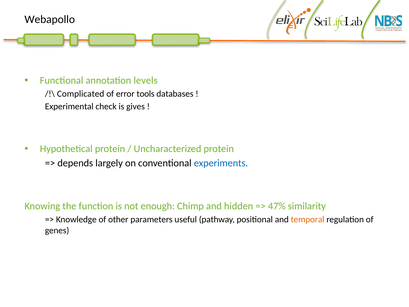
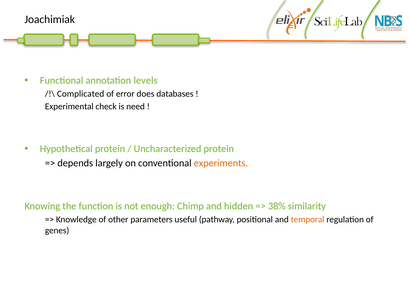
Webapollo: Webapollo -> Joachimiak (50, 19)
tools: tools -> does (146, 94)
gives: gives -> need (136, 106)
experiments colour: blue -> orange (221, 163)
47%: 47% -> 38% (277, 206)
